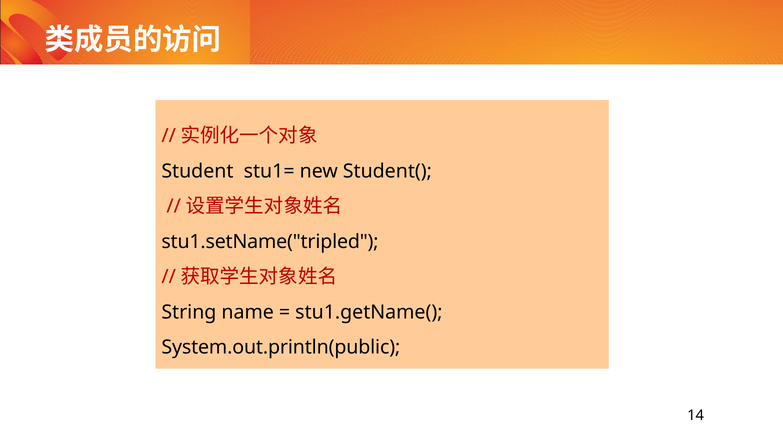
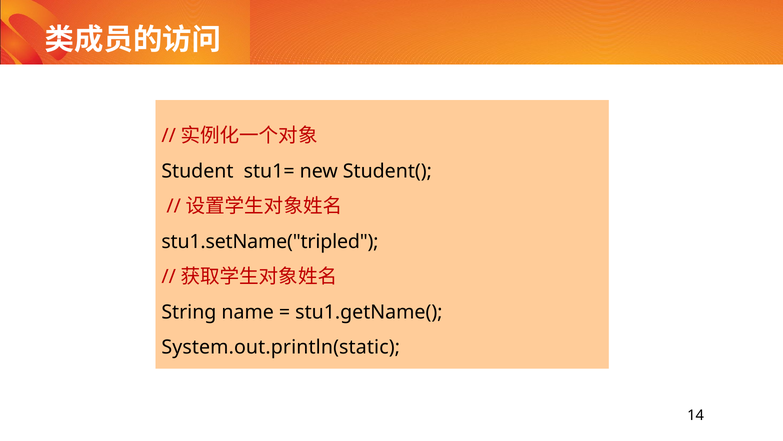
System.out.println(public: System.out.println(public -> System.out.println(static (281, 347)
